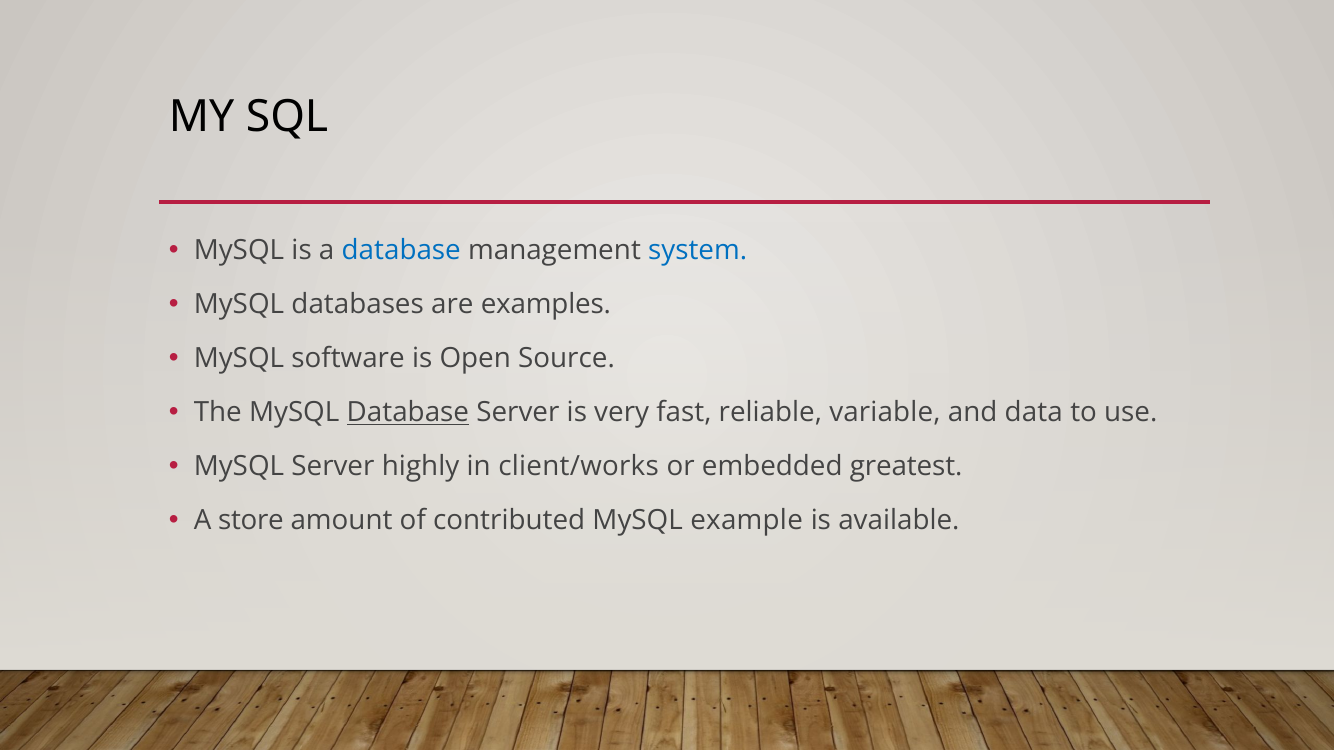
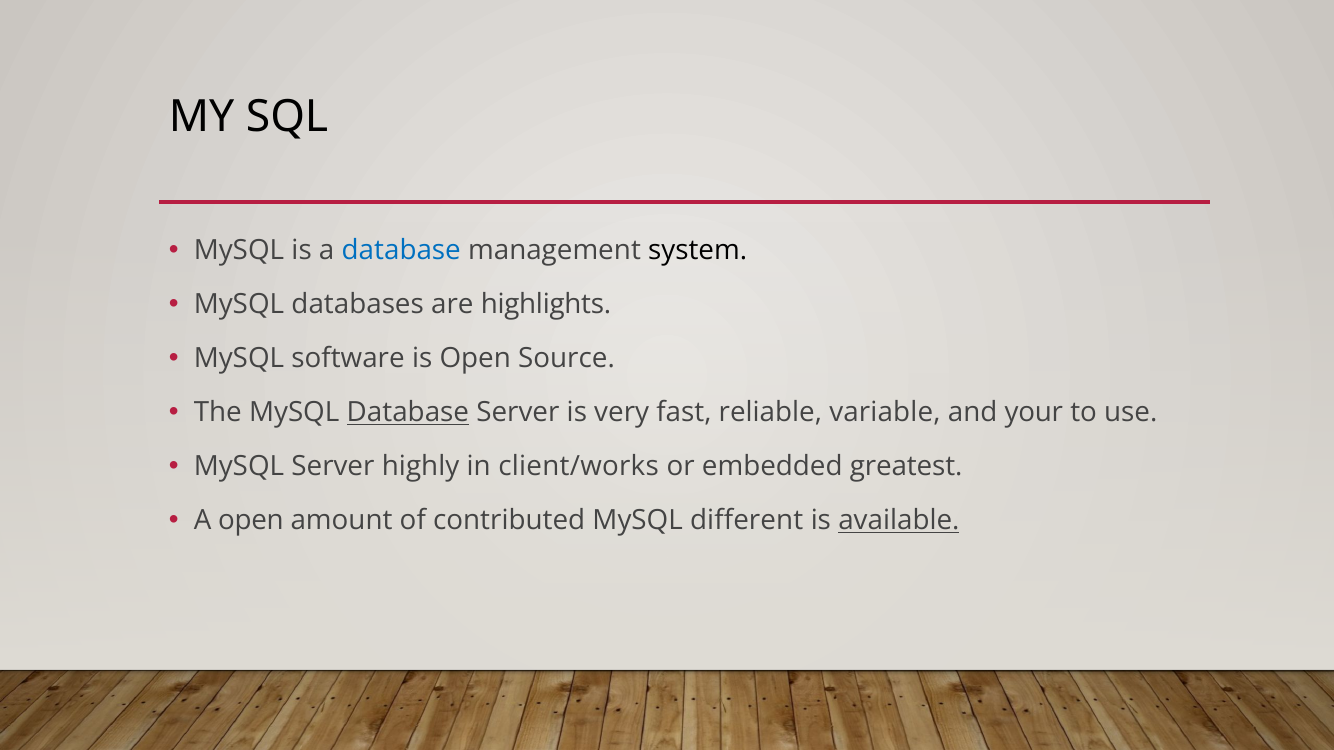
system colour: blue -> black (698, 251)
examples: examples -> highlights (546, 305)
data: data -> your (1034, 413)
A store: store -> open (251, 521)
example: example -> different (747, 521)
available underline: none -> present (899, 521)
